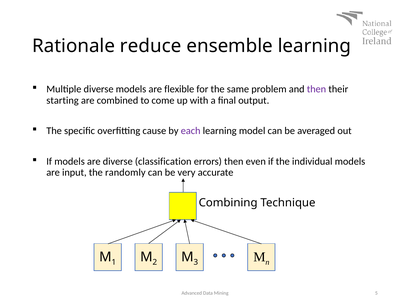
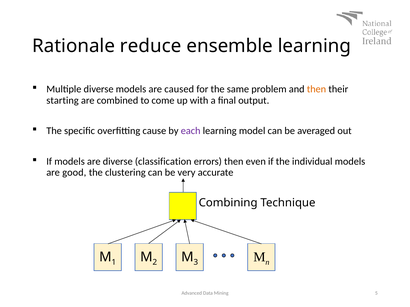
flexible: flexible -> caused (179, 89)
then colour: purple -> orange (316, 89)
input: input -> good (74, 173)
randomly: randomly -> clustering (125, 173)
